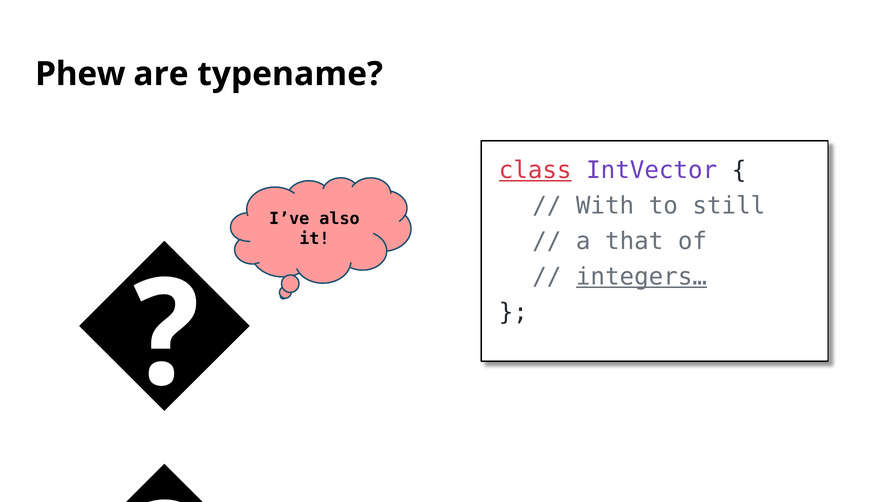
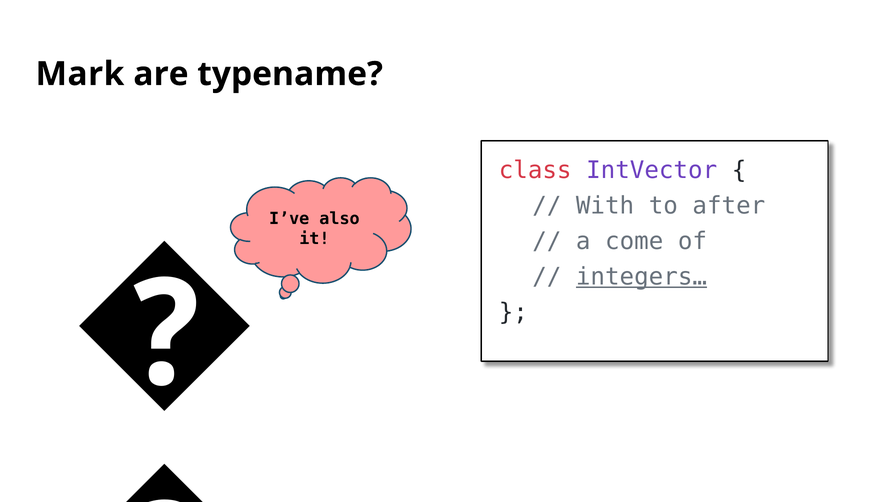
Phew: Phew -> Mark (80, 74)
class underline: present -> none (535, 171)
still: still -> after (729, 206)
that: that -> come (634, 241)
